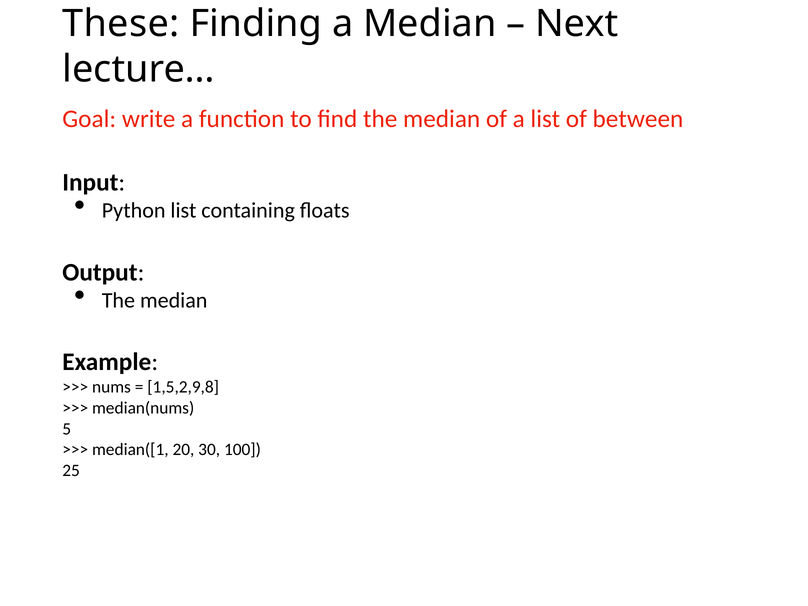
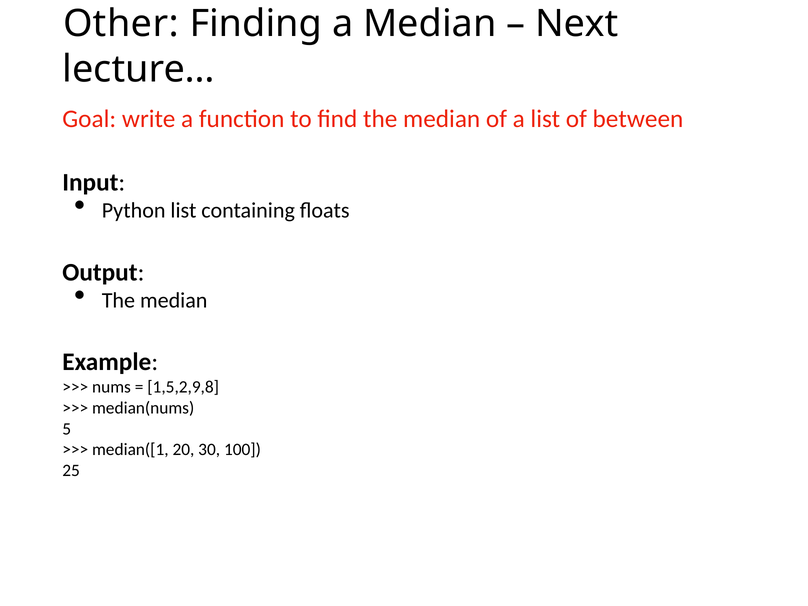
These: These -> Other (121, 24)
